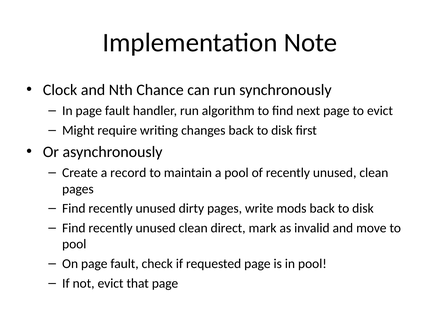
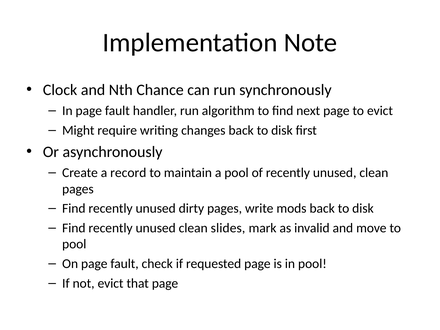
direct: direct -> slides (228, 228)
